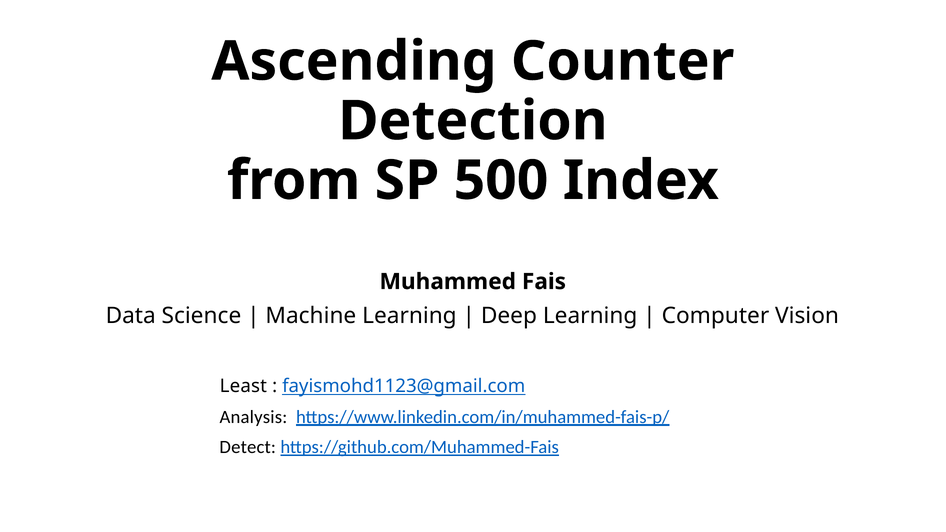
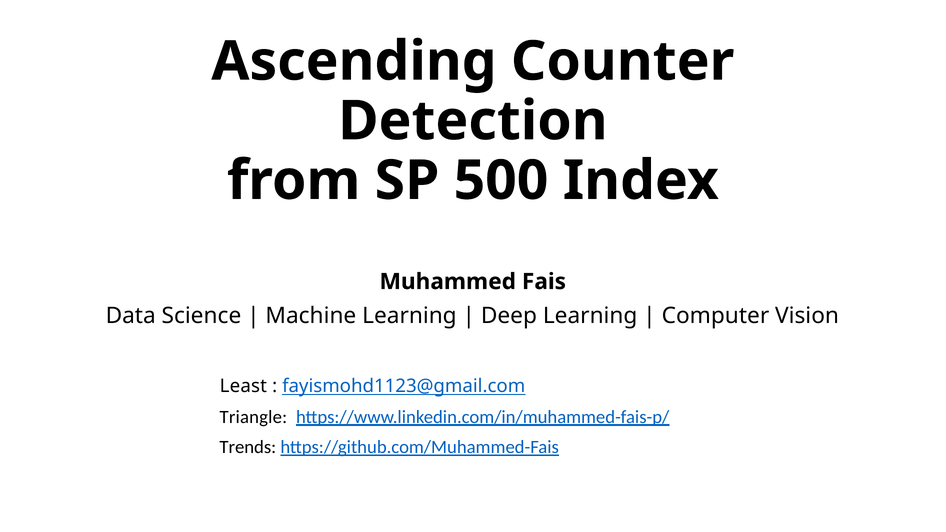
Analysis: Analysis -> Triangle (253, 417)
Detect: Detect -> Trends (248, 447)
